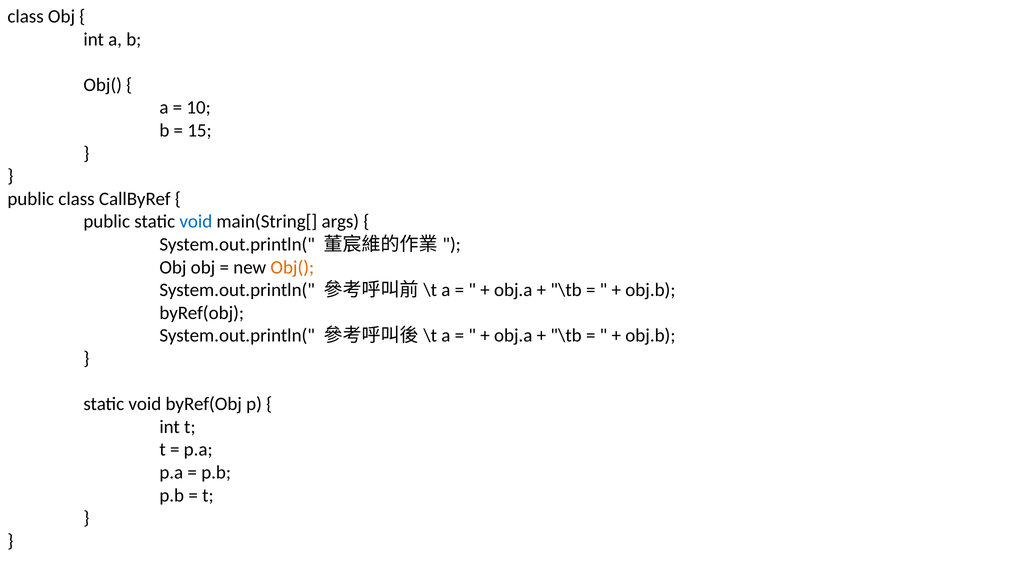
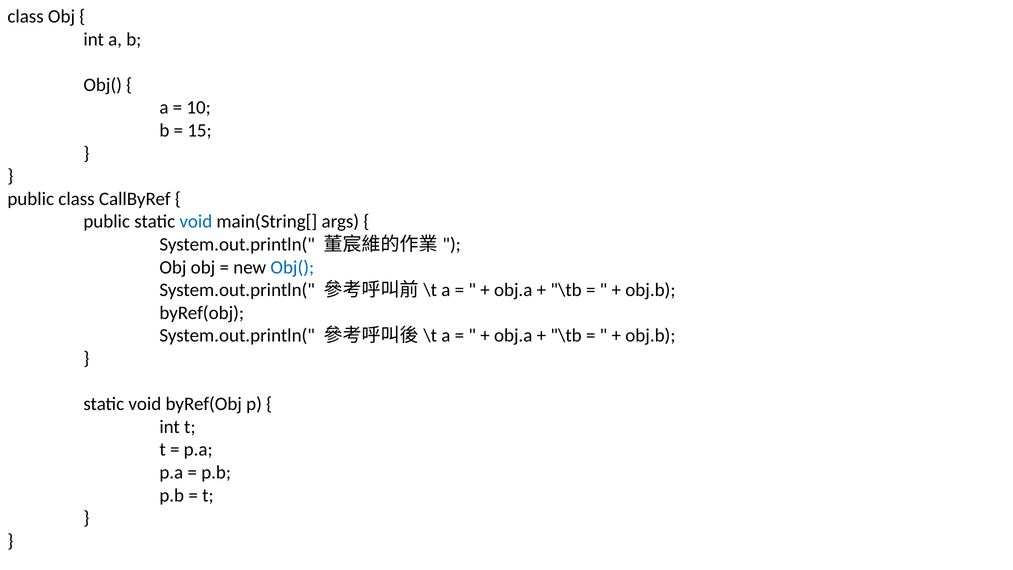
Obj( colour: orange -> blue (292, 267)
